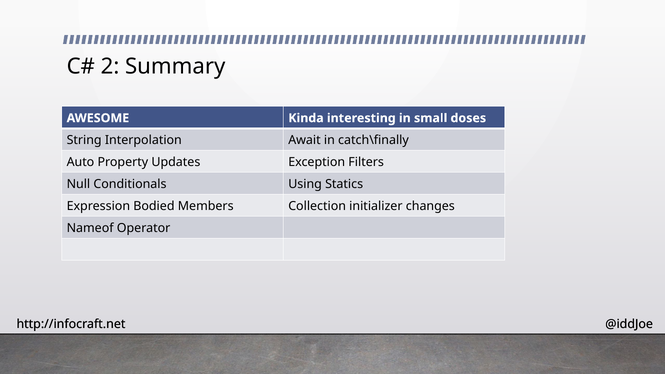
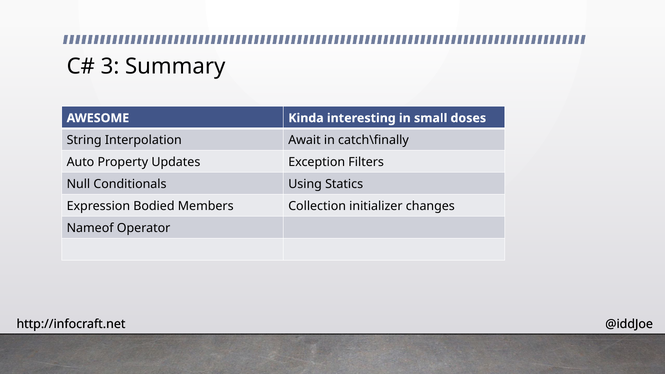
2: 2 -> 3 (110, 66)
